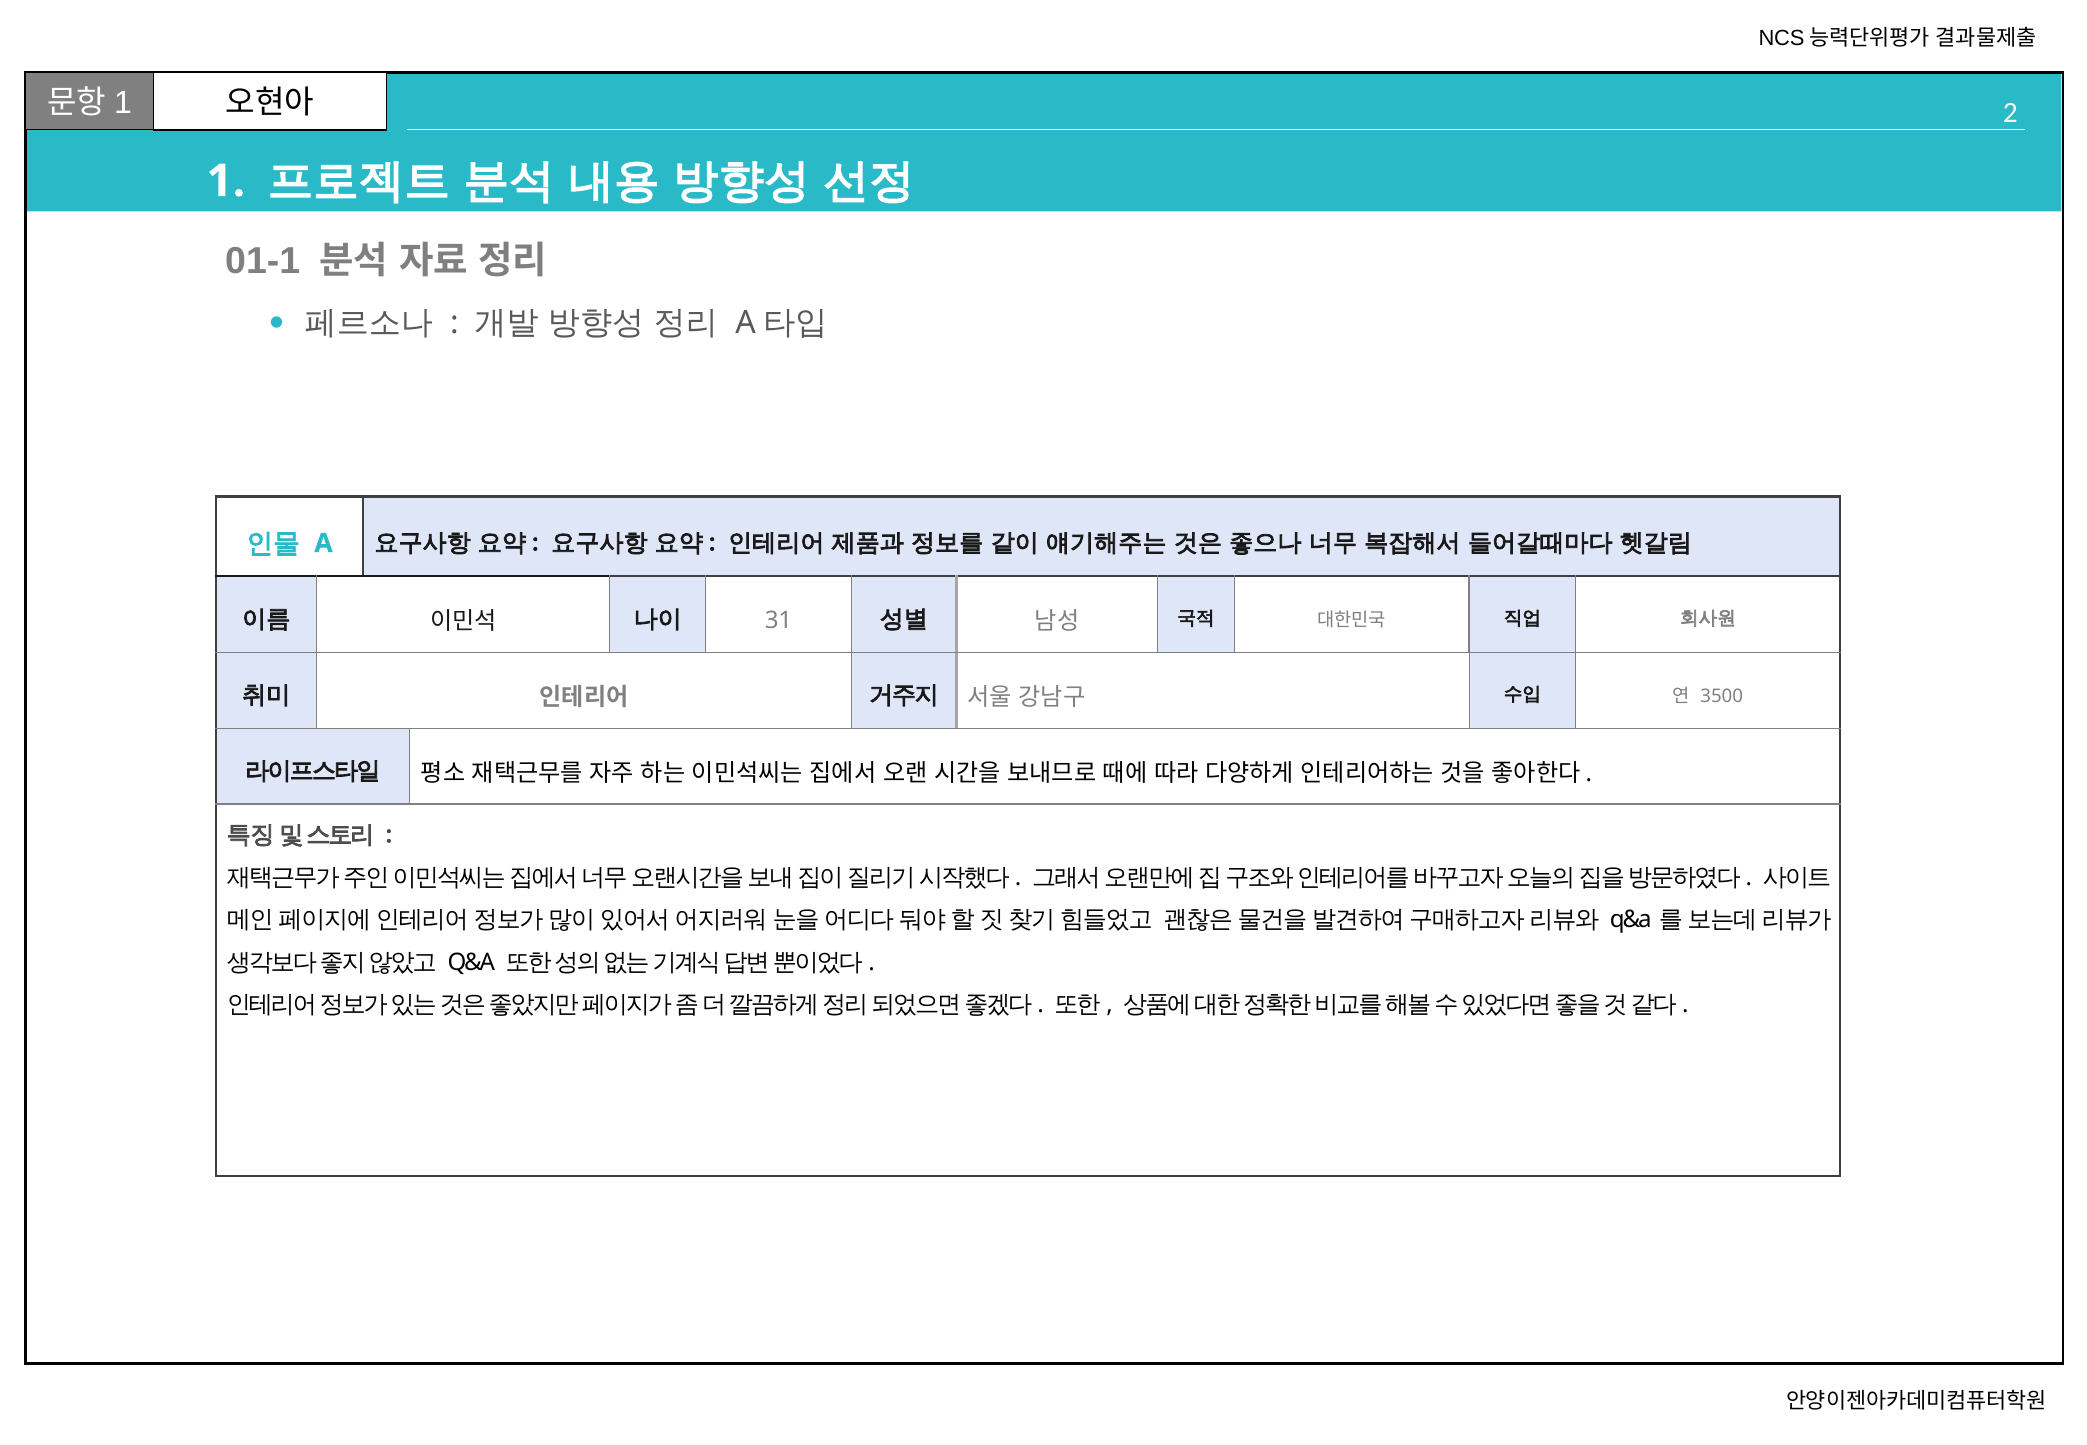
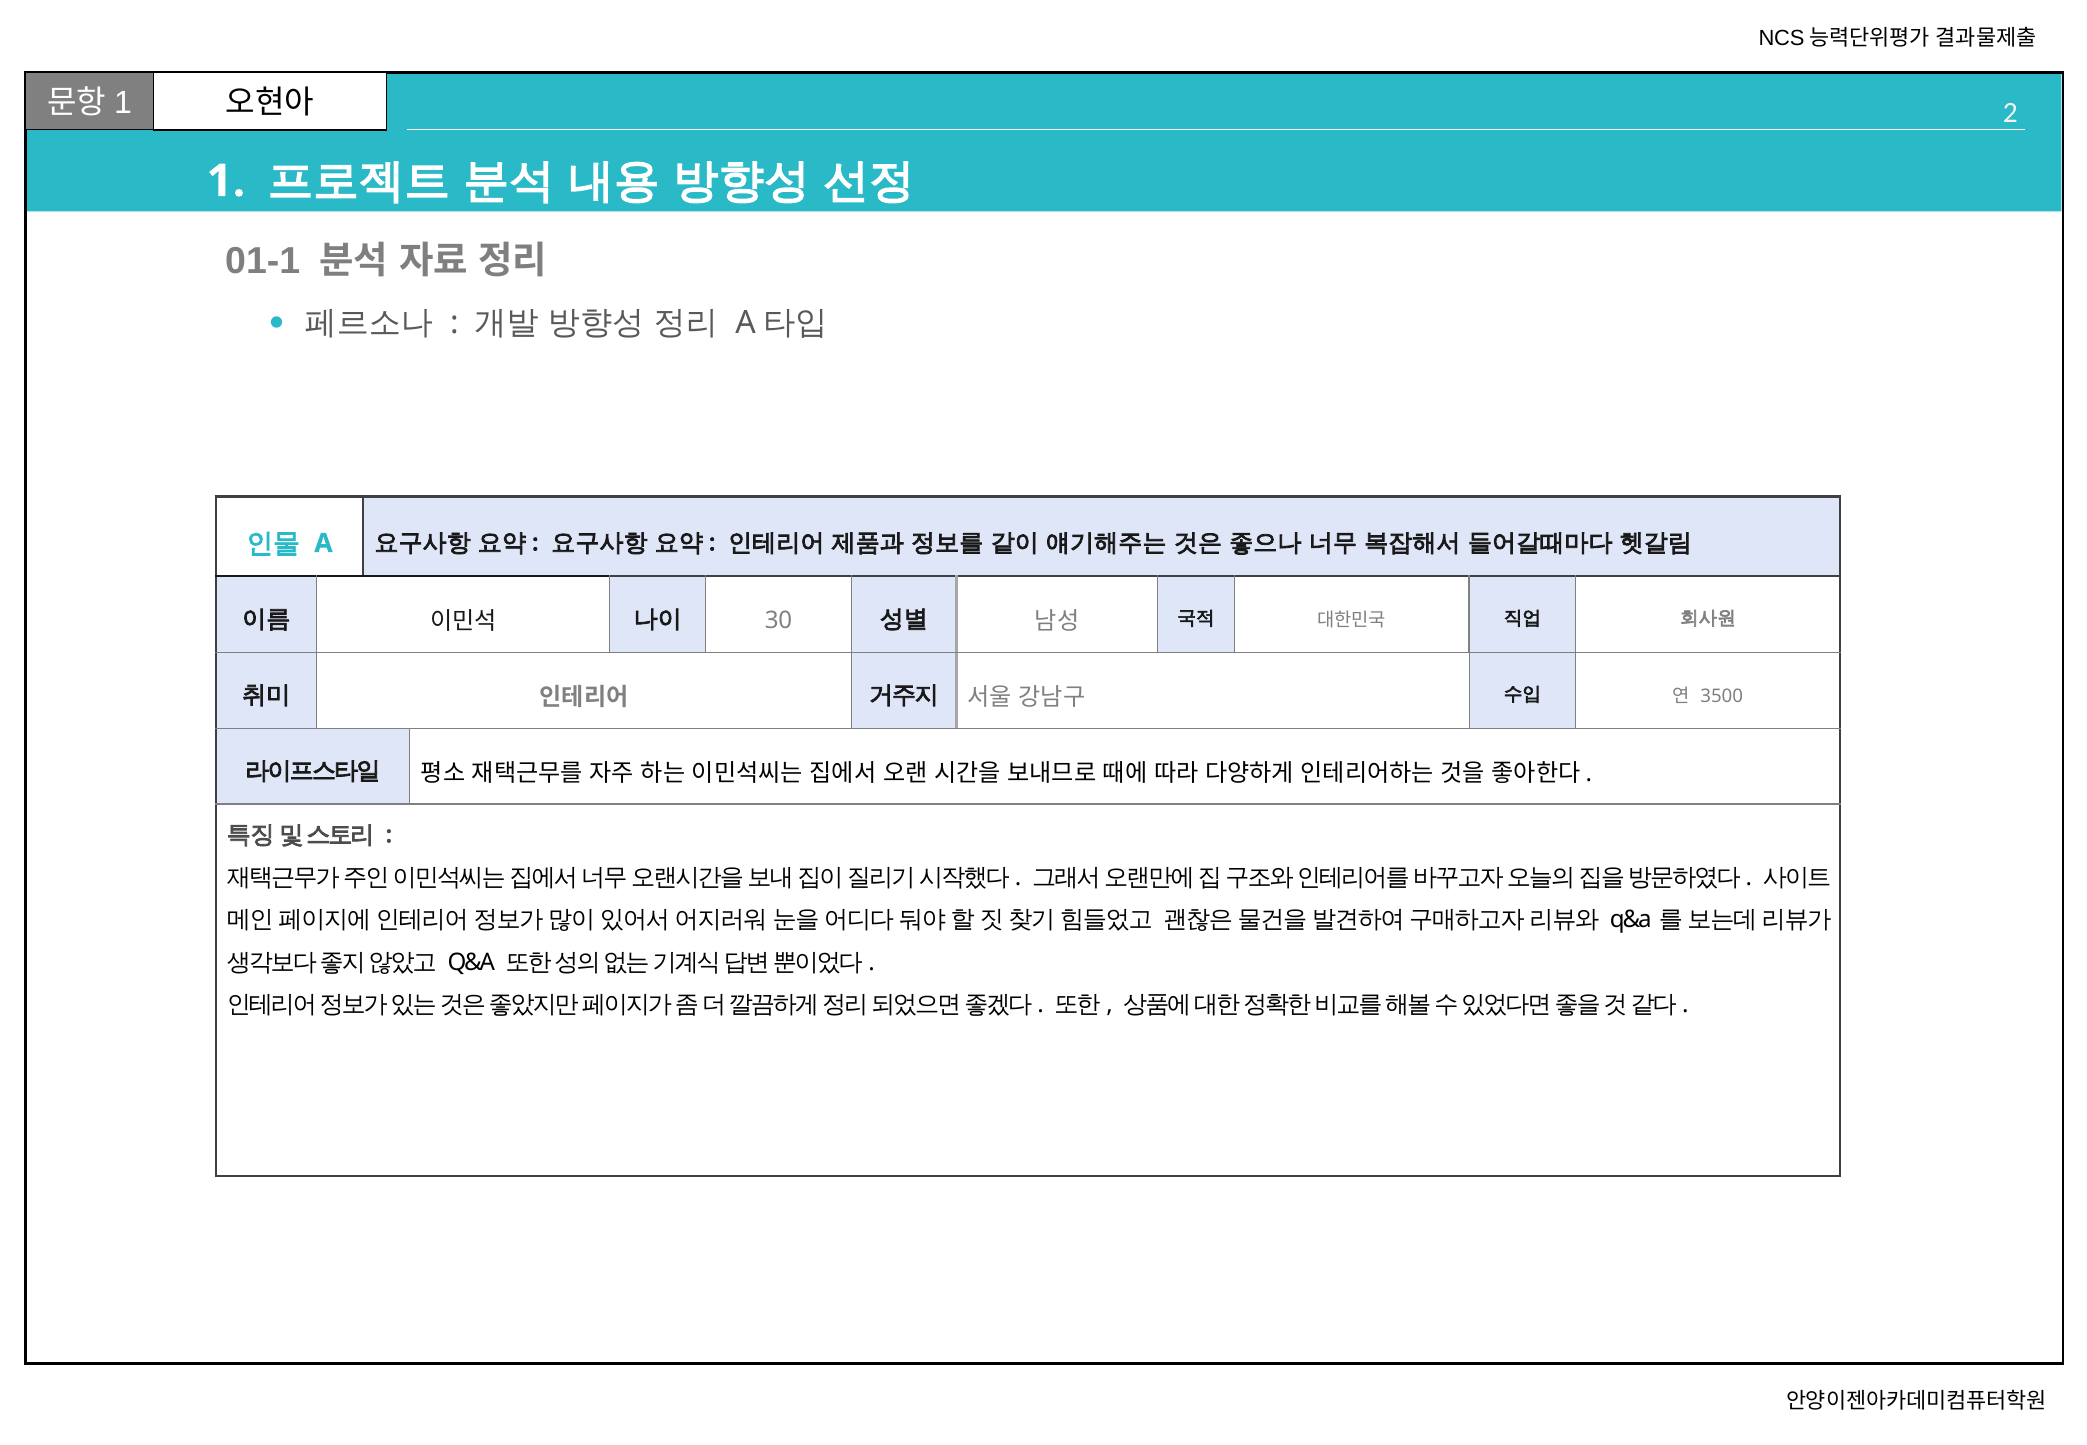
31: 31 -> 30 (779, 620)
